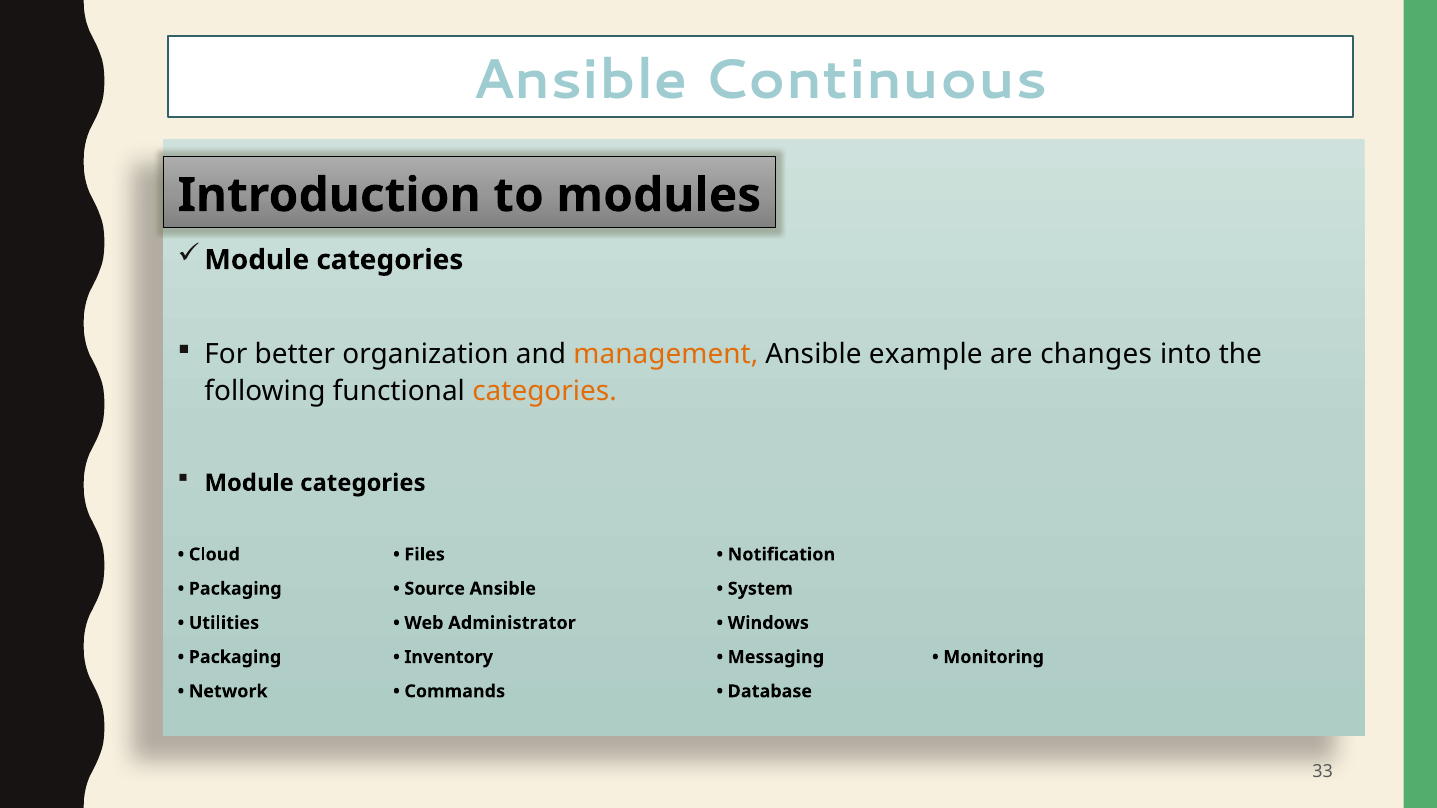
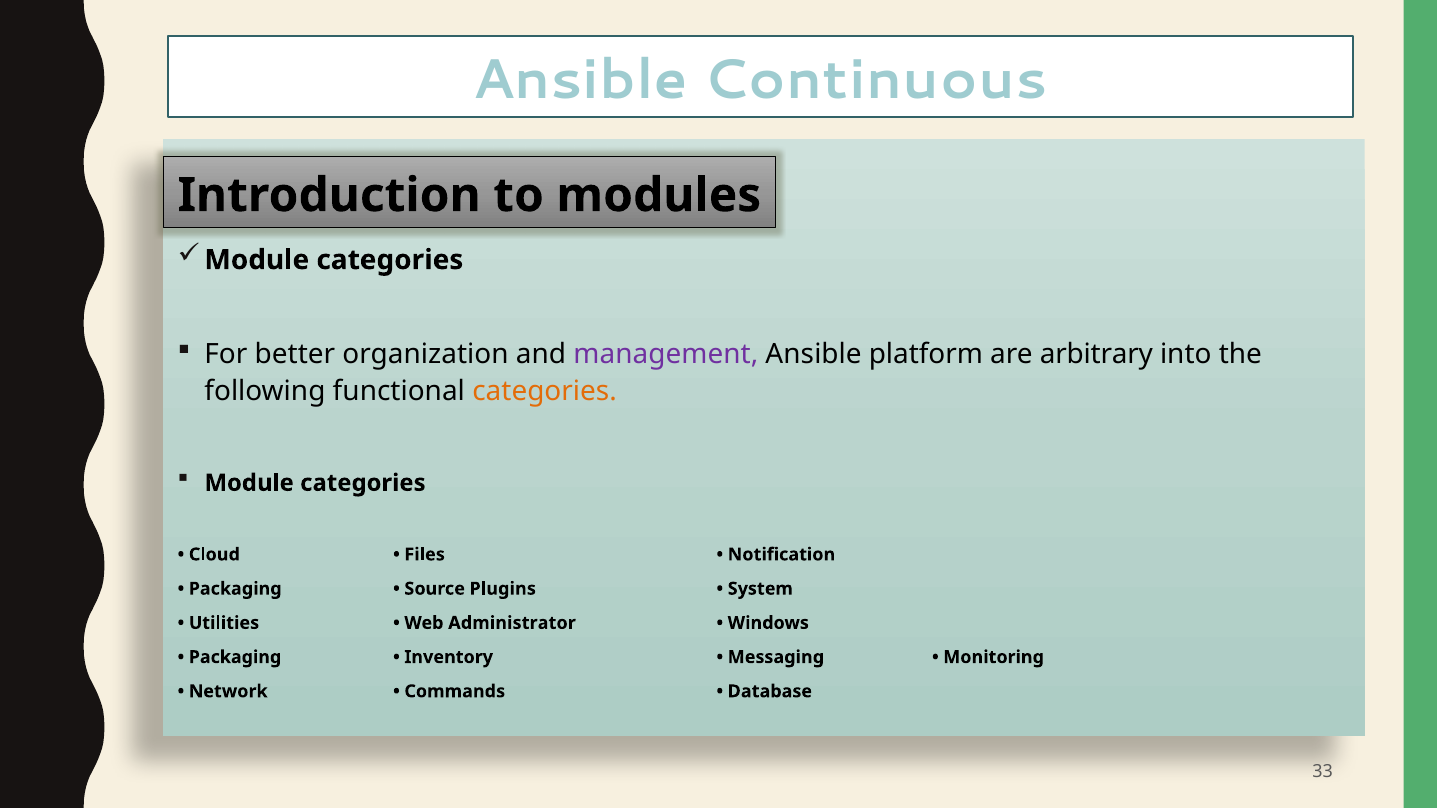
management colour: orange -> purple (666, 355)
example: example -> platform (926, 355)
changes: changes -> arbitrary (1096, 355)
Source Ansible: Ansible -> Plugins (503, 589)
